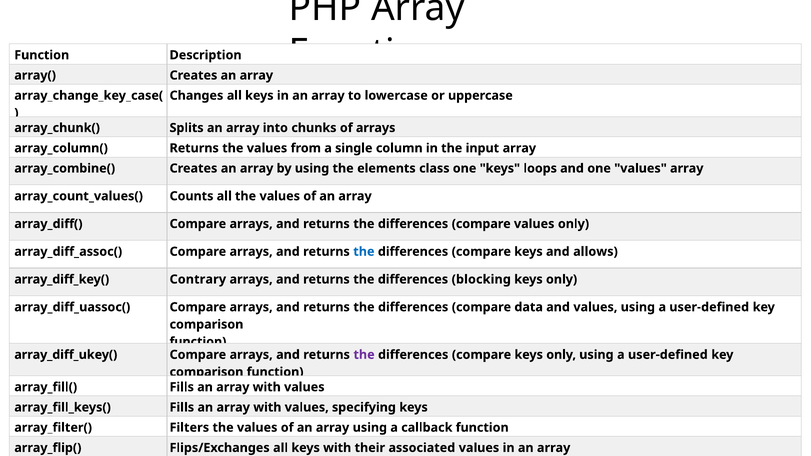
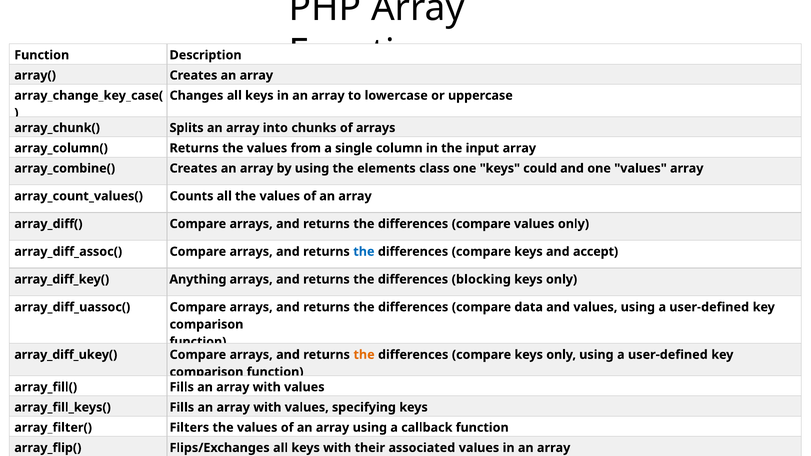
loops: loops -> could (540, 168)
allows: allows -> accept (596, 252)
Contrary: Contrary -> Anything (198, 279)
the colour: purple -> orange (364, 355)
